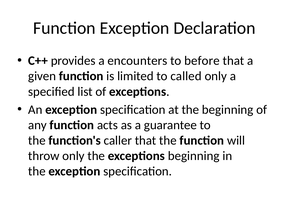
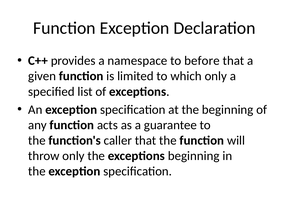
encounters: encounters -> namespace (137, 61)
called: called -> which (186, 76)
